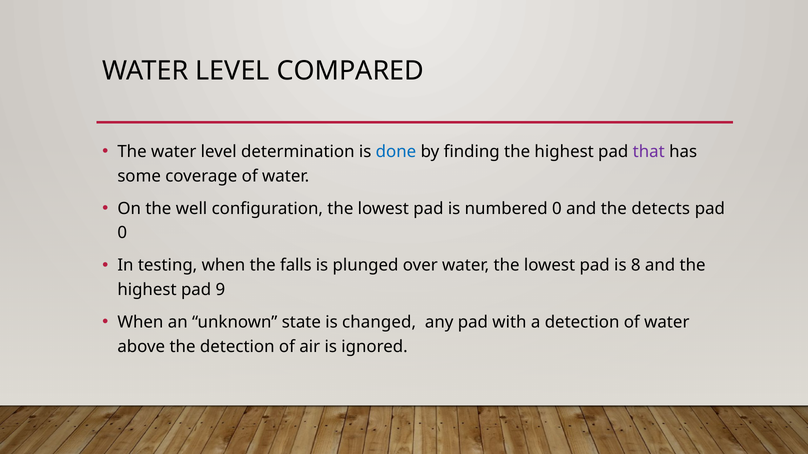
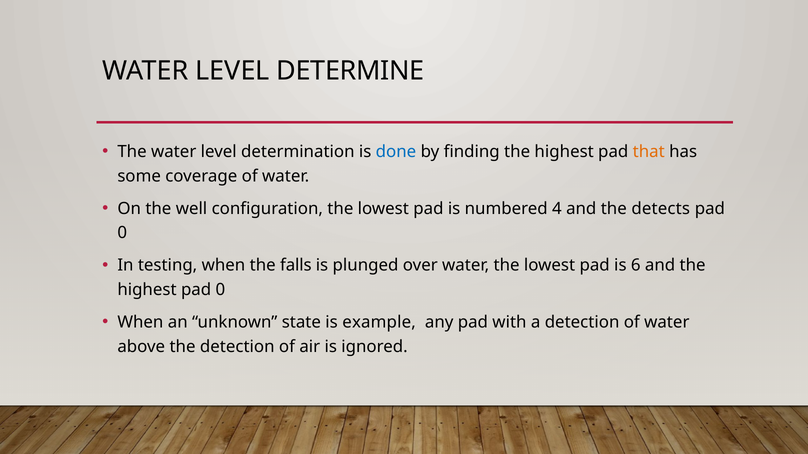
COMPARED: COMPARED -> DETERMINE (350, 71)
that colour: purple -> orange (649, 152)
numbered 0: 0 -> 4 (557, 209)
8: 8 -> 6 (636, 266)
highest pad 9: 9 -> 0 (220, 290)
changed: changed -> example (379, 323)
